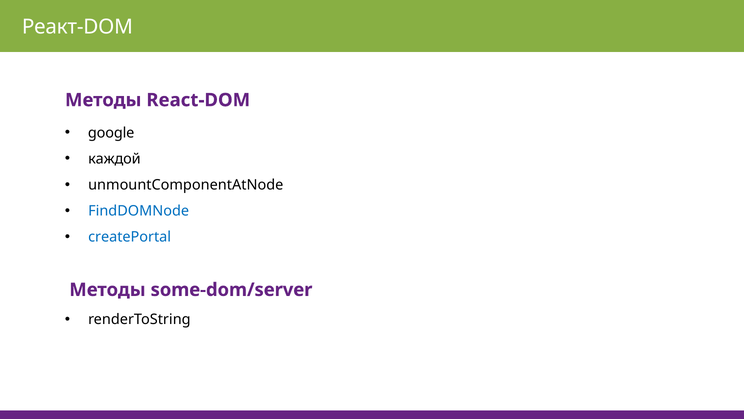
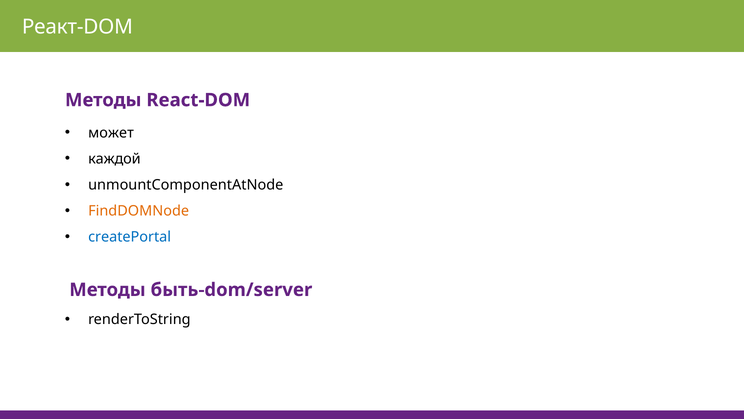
google: google -> может (111, 133)
FindDOMNode colour: blue -> orange (139, 211)
some-dom/server: some-dom/server -> быть-dom/server (231, 289)
